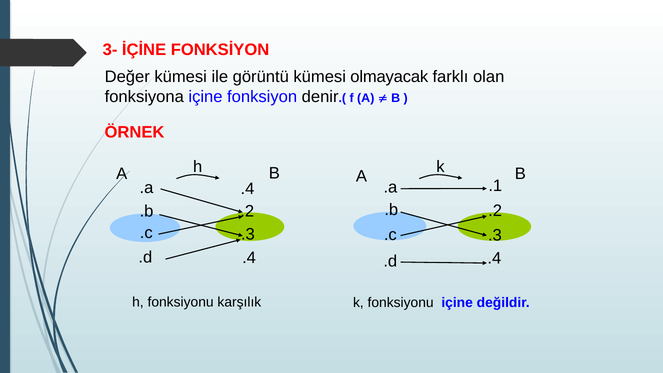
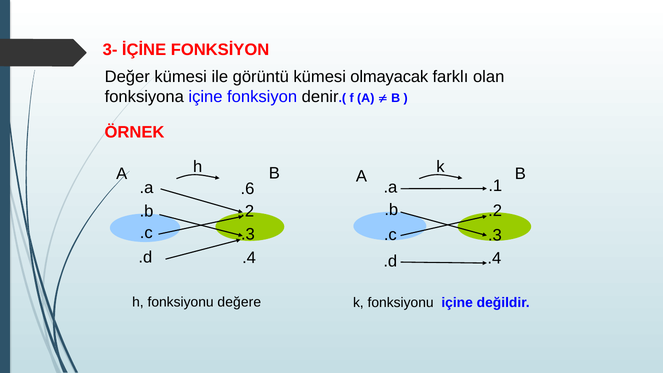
.4: .4 -> .6 (248, 189)
karşılık: karşılık -> değere (239, 302)
